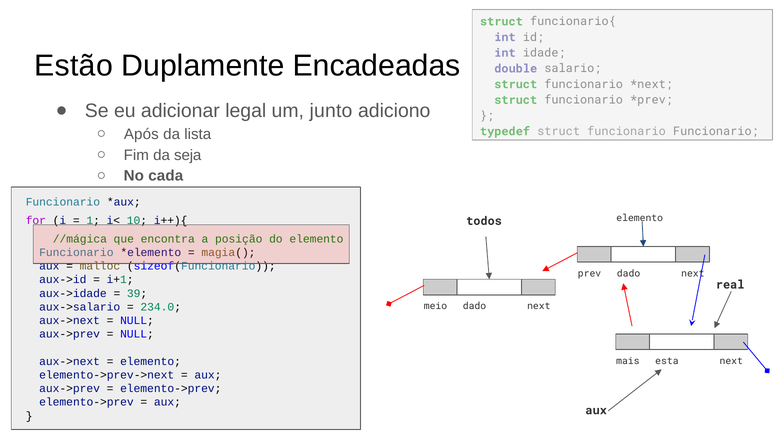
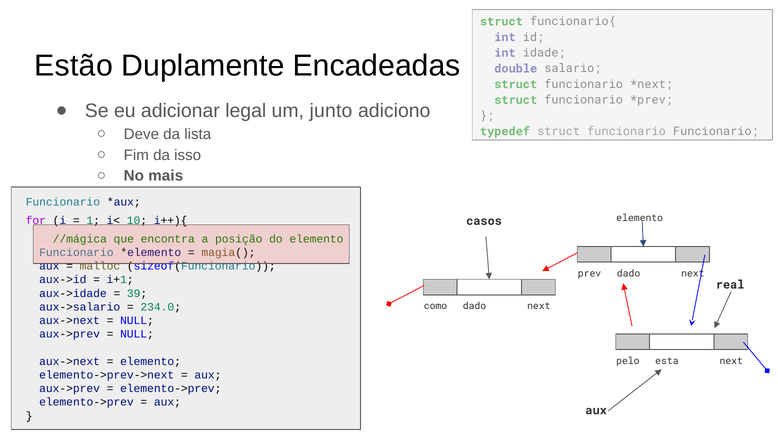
Após: Após -> Deve (141, 134)
seja: seja -> isso (188, 155)
cada: cada -> mais (166, 176)
todos: todos -> casos (484, 221)
meio: meio -> como (435, 306)
mais: mais -> pelo (628, 361)
